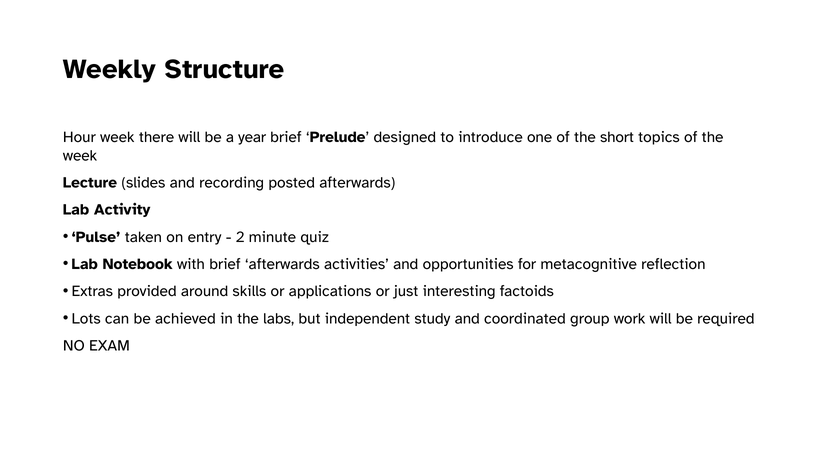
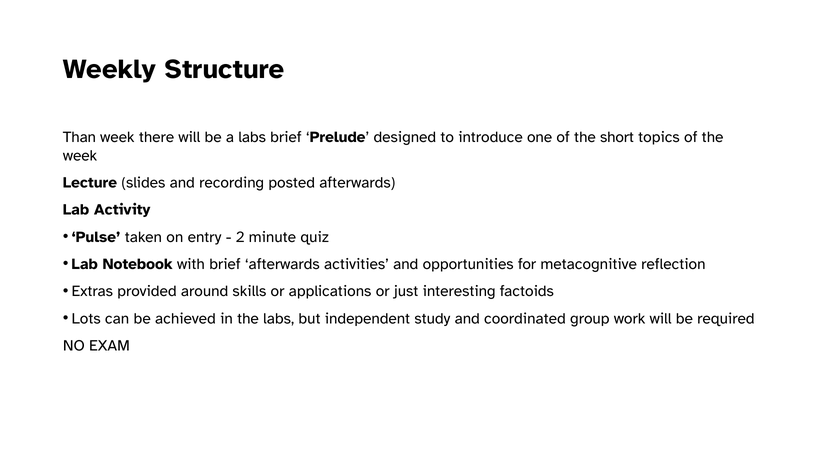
Hour: Hour -> Than (79, 137)
a year: year -> labs (252, 137)
